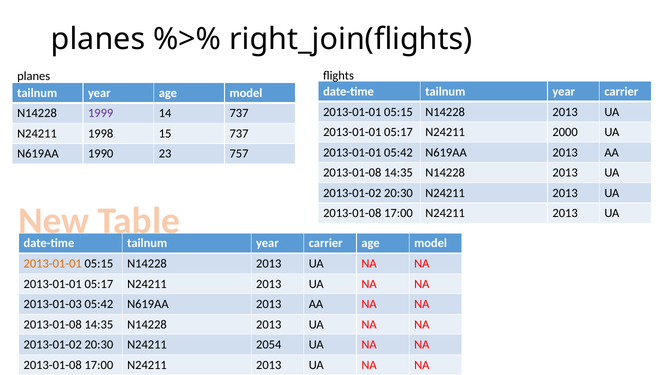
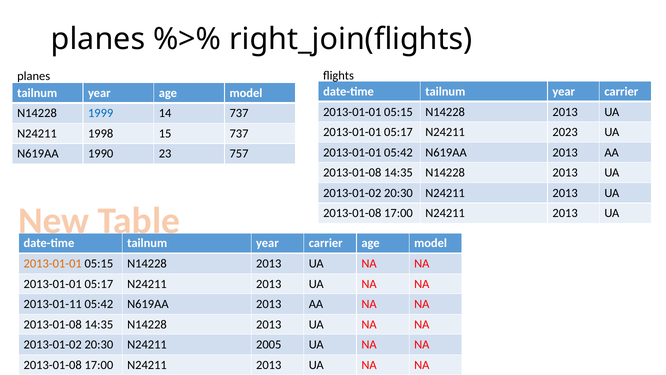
1999 colour: purple -> blue (101, 113)
2000: 2000 -> 2023 (565, 132)
2013-01-03: 2013-01-03 -> 2013-01-11 (53, 304)
2054: 2054 -> 2005 (269, 344)
